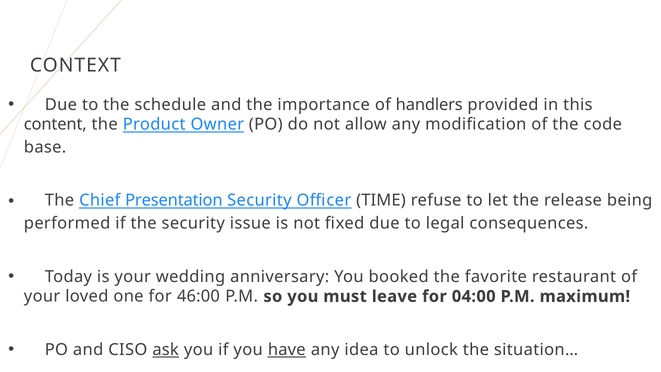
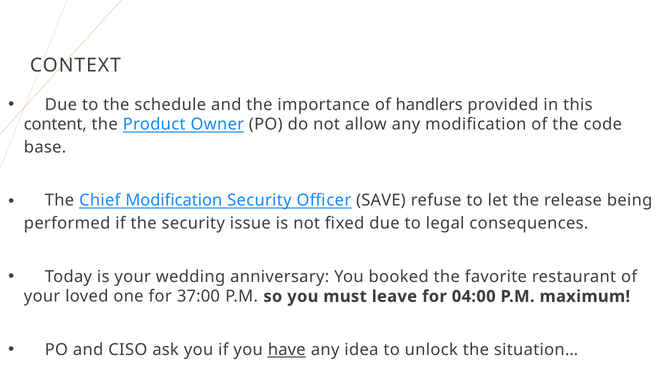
Chief Presentation: Presentation -> Modification (174, 200)
TIME: TIME -> SAVE (381, 200)
46:00: 46:00 -> 37:00 (198, 296)
ask underline: present -> none (166, 350)
